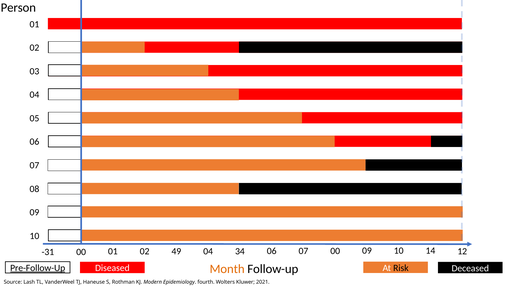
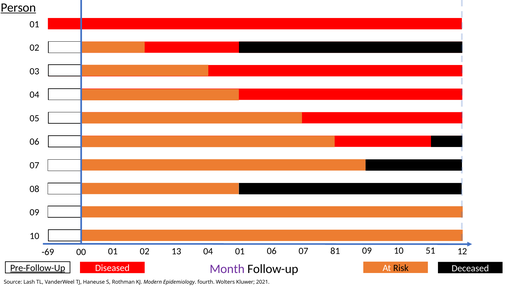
Person underline: none -> present (18, 8)
-31: -31 -> -69 (48, 252)
49: 49 -> 13 (176, 251)
00 34: 34 -> 01 (240, 251)
07 00: 00 -> 81 (335, 251)
14: 14 -> 51 (430, 250)
Month colour: orange -> purple (227, 269)
